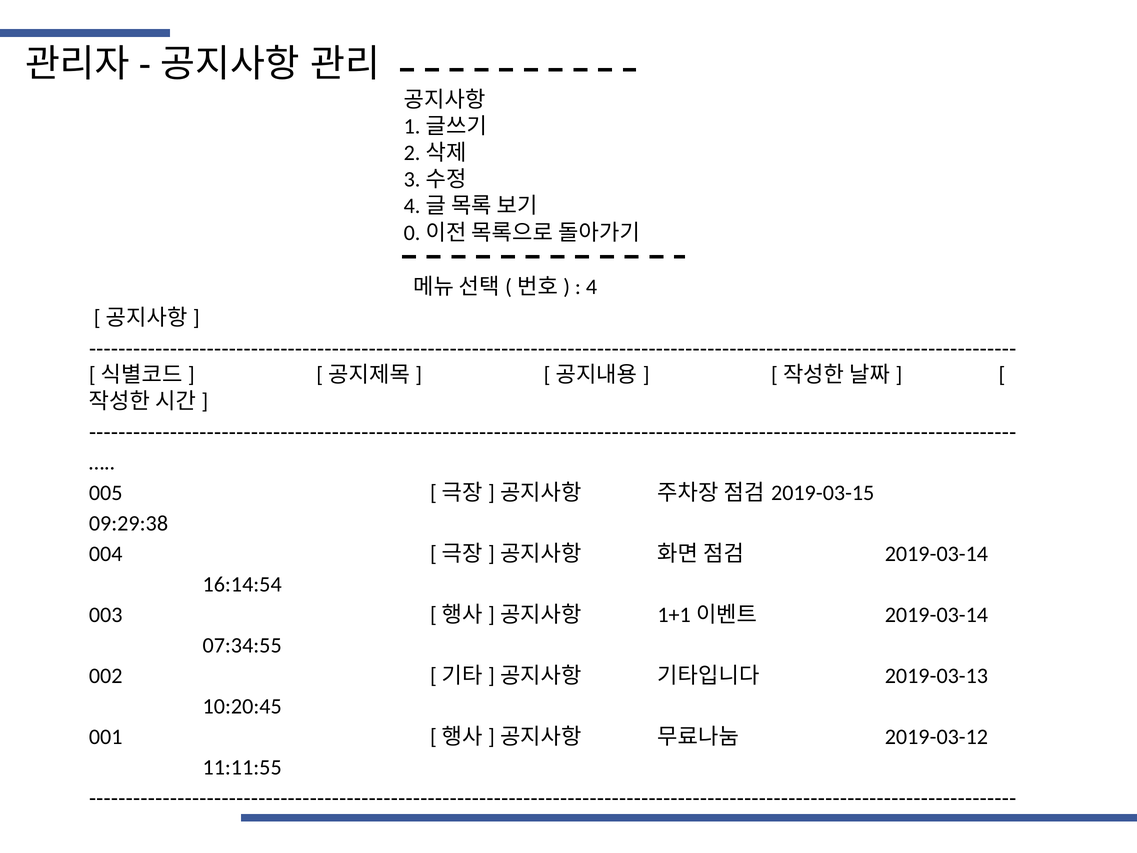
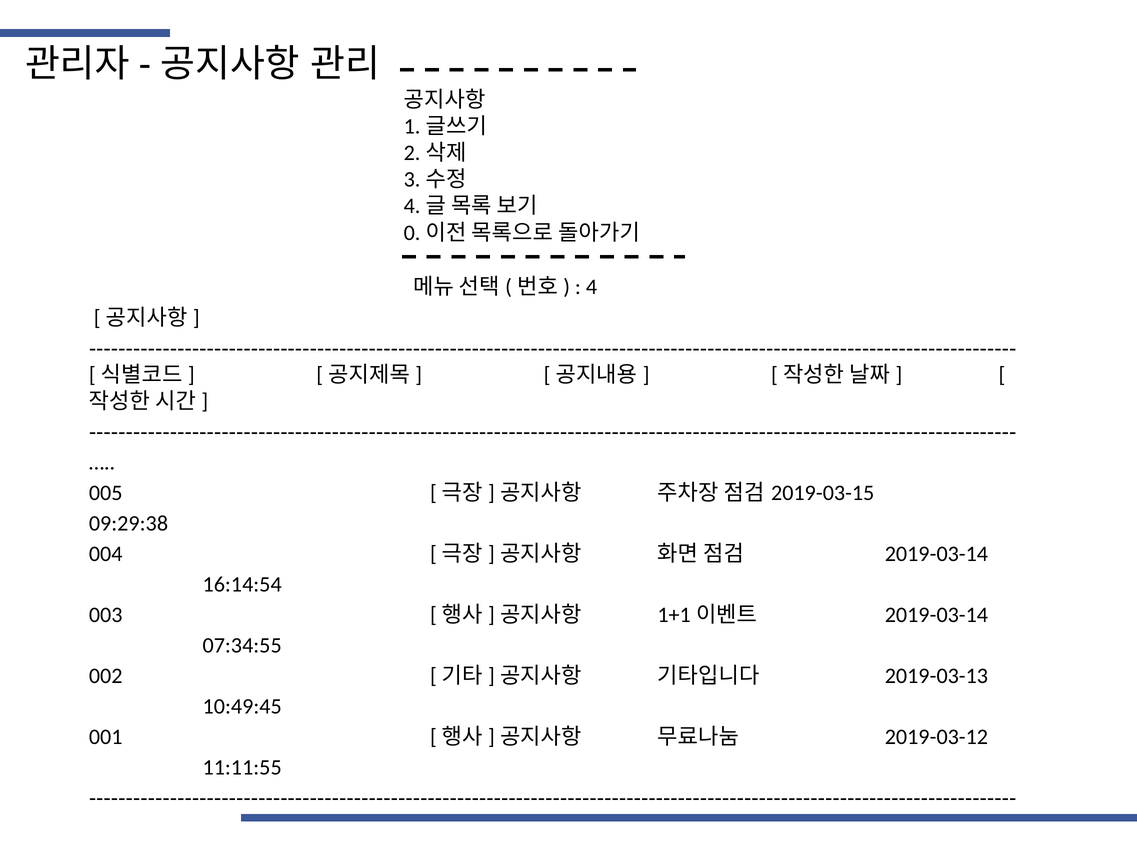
10:20:45: 10:20:45 -> 10:49:45 (242, 706)
